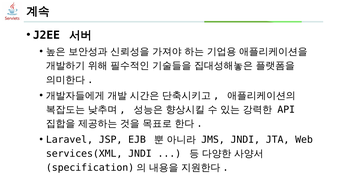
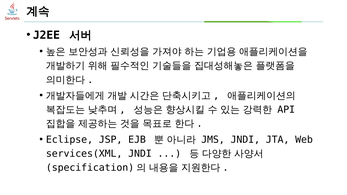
Laravel: Laravel -> Eclipse (69, 140)
